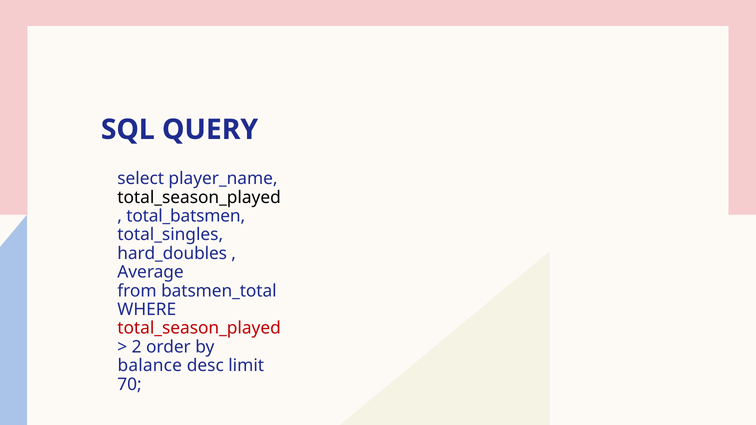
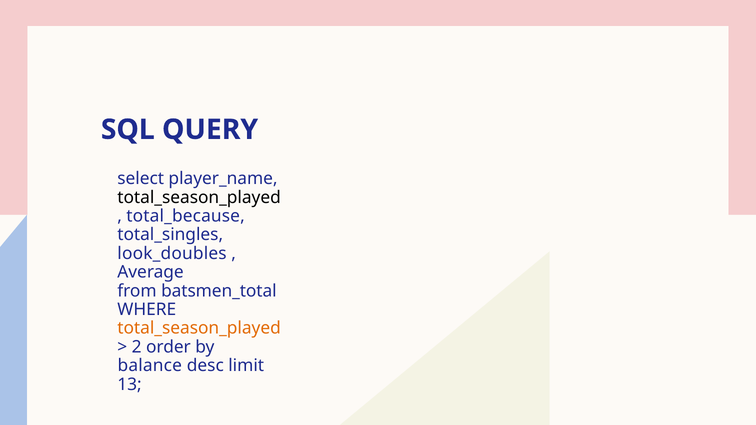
total_batsmen: total_batsmen -> total_because (186, 216)
hard_doubles: hard_doubles -> look_doubles (172, 254)
total_season_played colour: red -> orange (199, 328)
70: 70 -> 13 (130, 385)
